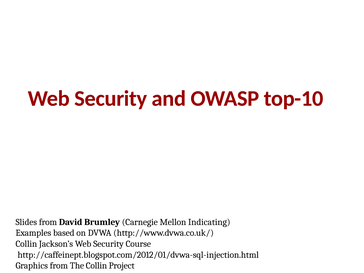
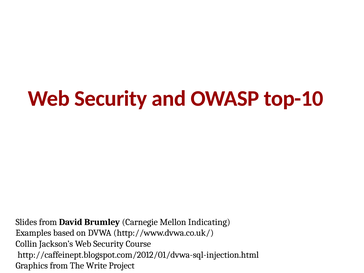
The Collin: Collin -> Write (96, 266)
